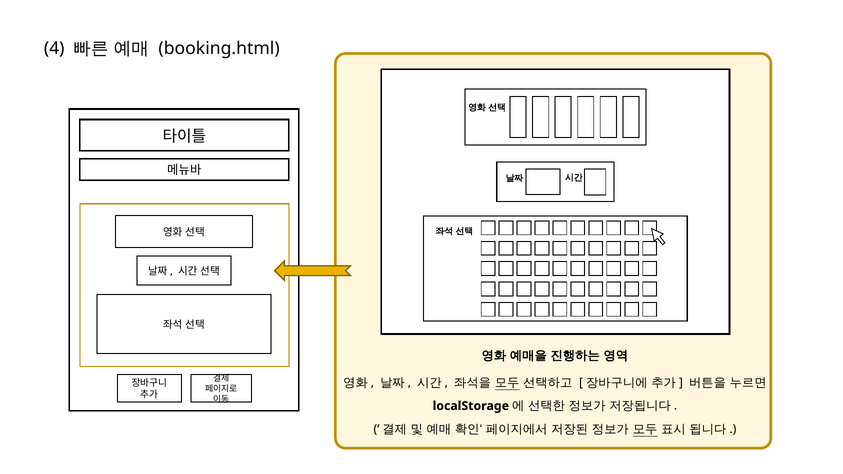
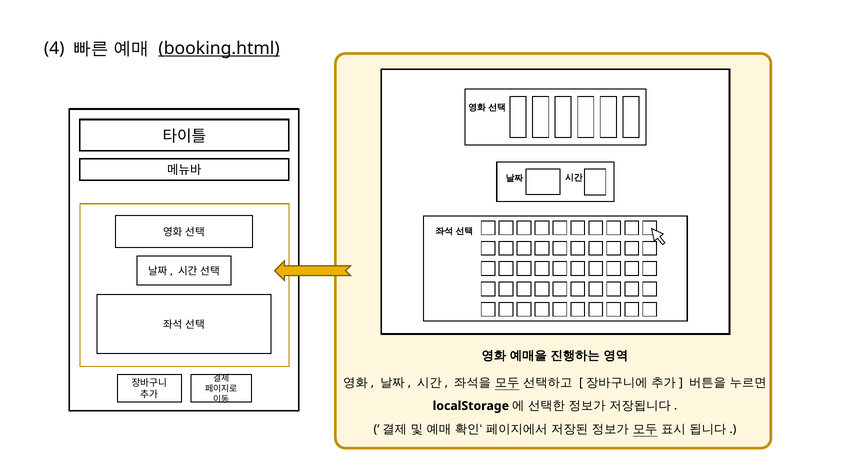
booking.html underline: none -> present (219, 48)
